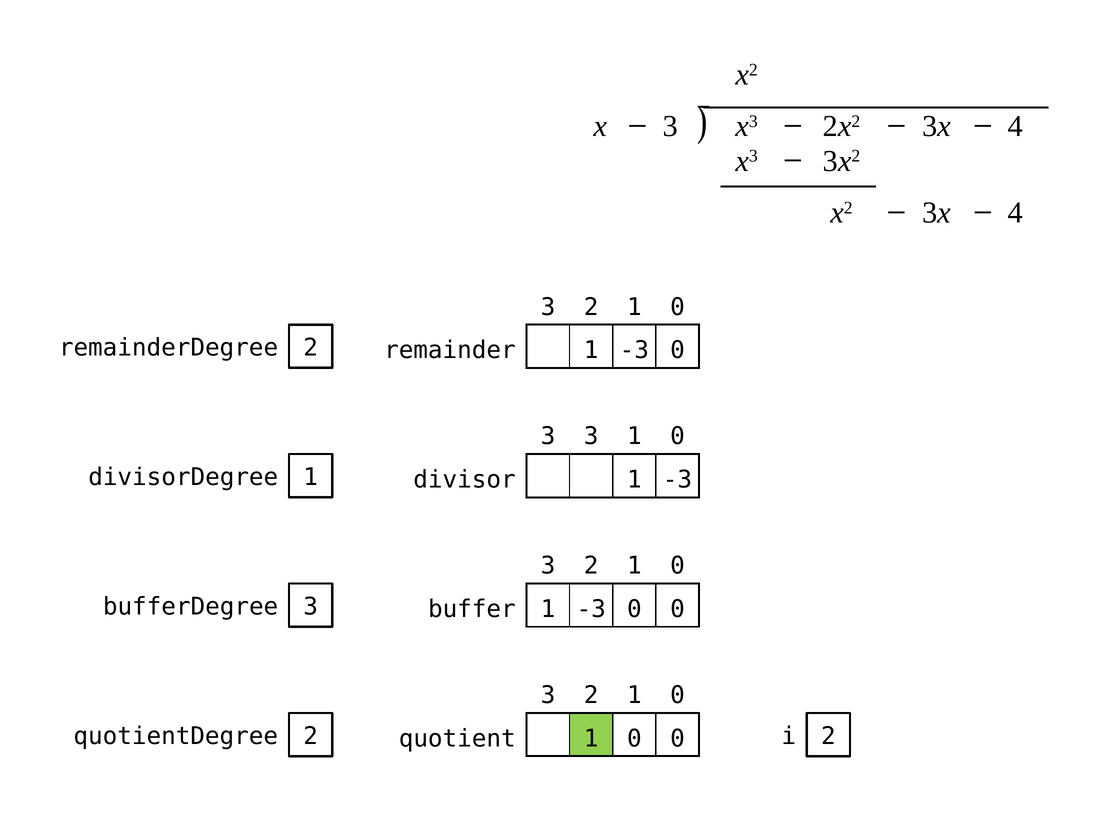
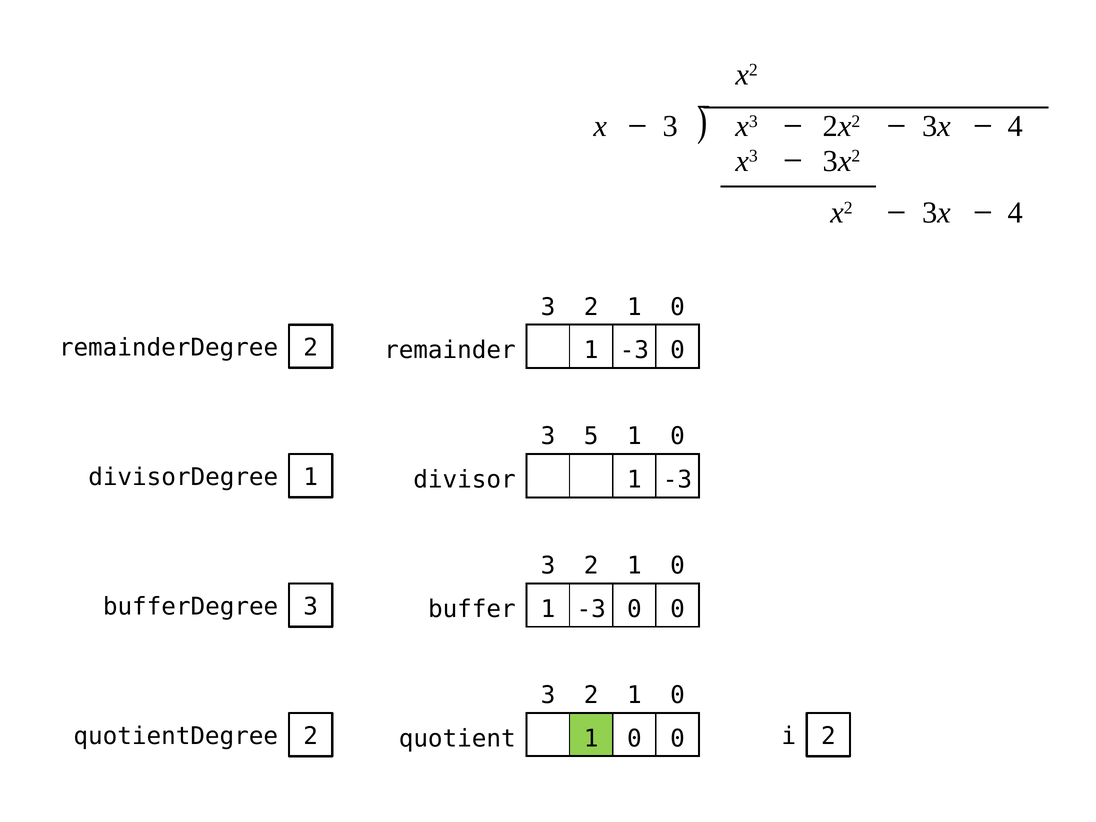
3 3: 3 -> 5 (591, 436)
